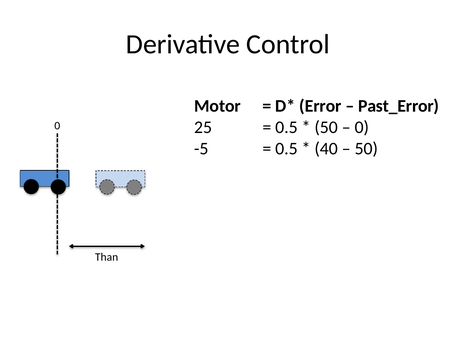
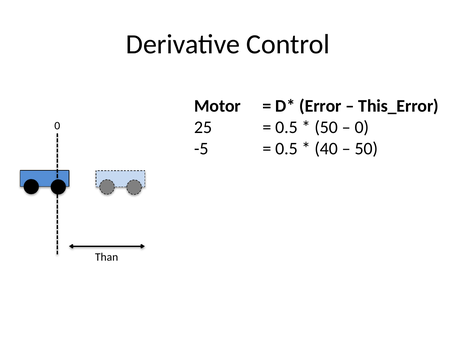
Past_Error: Past_Error -> This_Error (399, 106)
